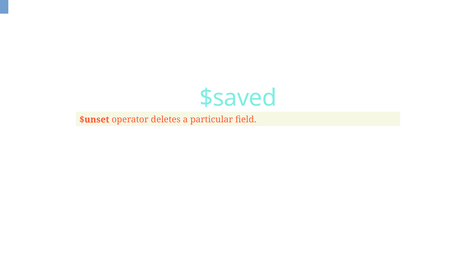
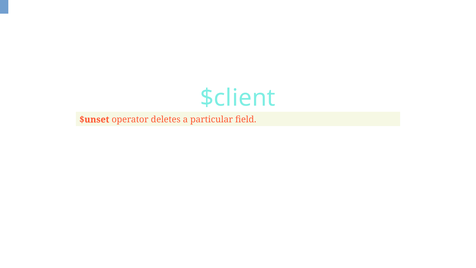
$saved: $saved -> $client (238, 98)
